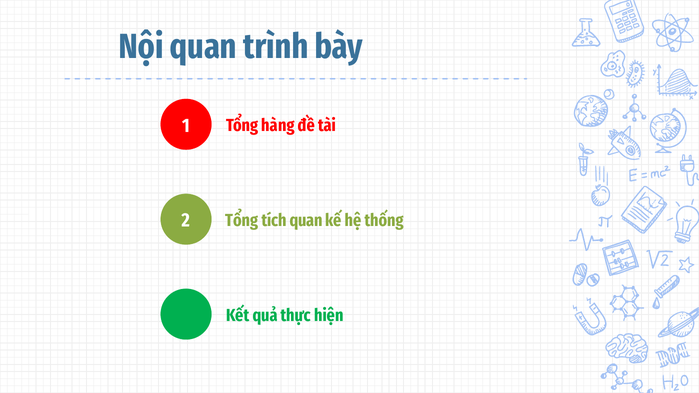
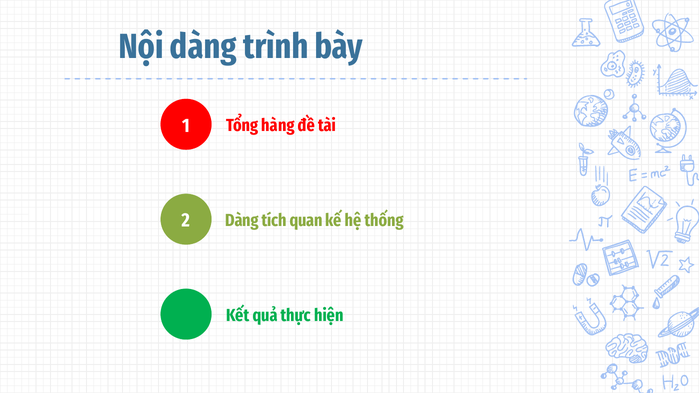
Nội quan: quan -> dàng (203, 47)
2 Tổng: Tổng -> Dàng (242, 221)
